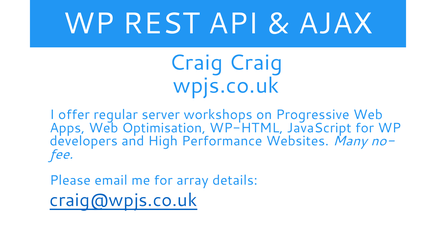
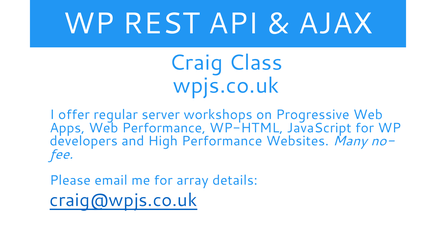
Craig Craig: Craig -> Class (256, 63)
Web Optimisation: Optimisation -> Performance (164, 128)
